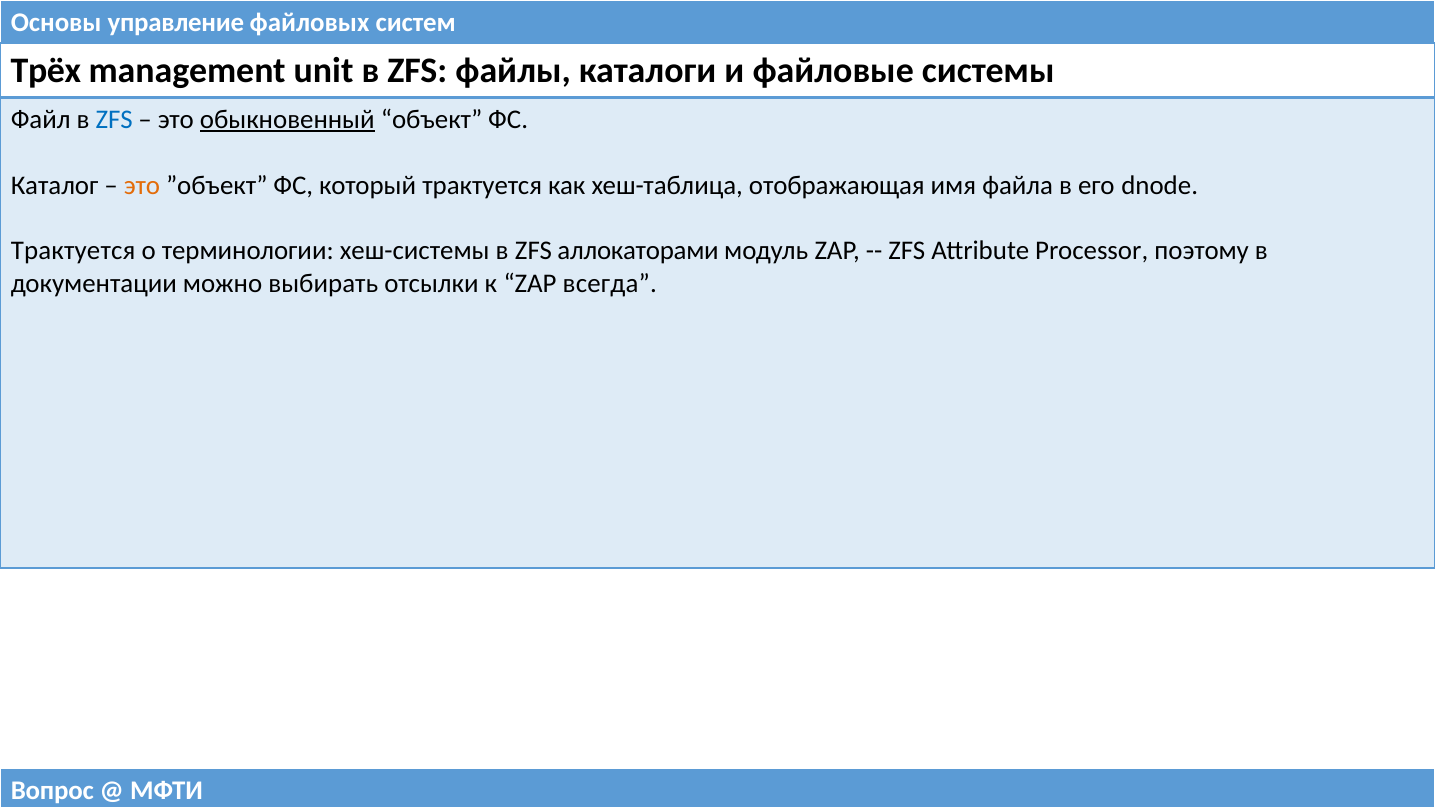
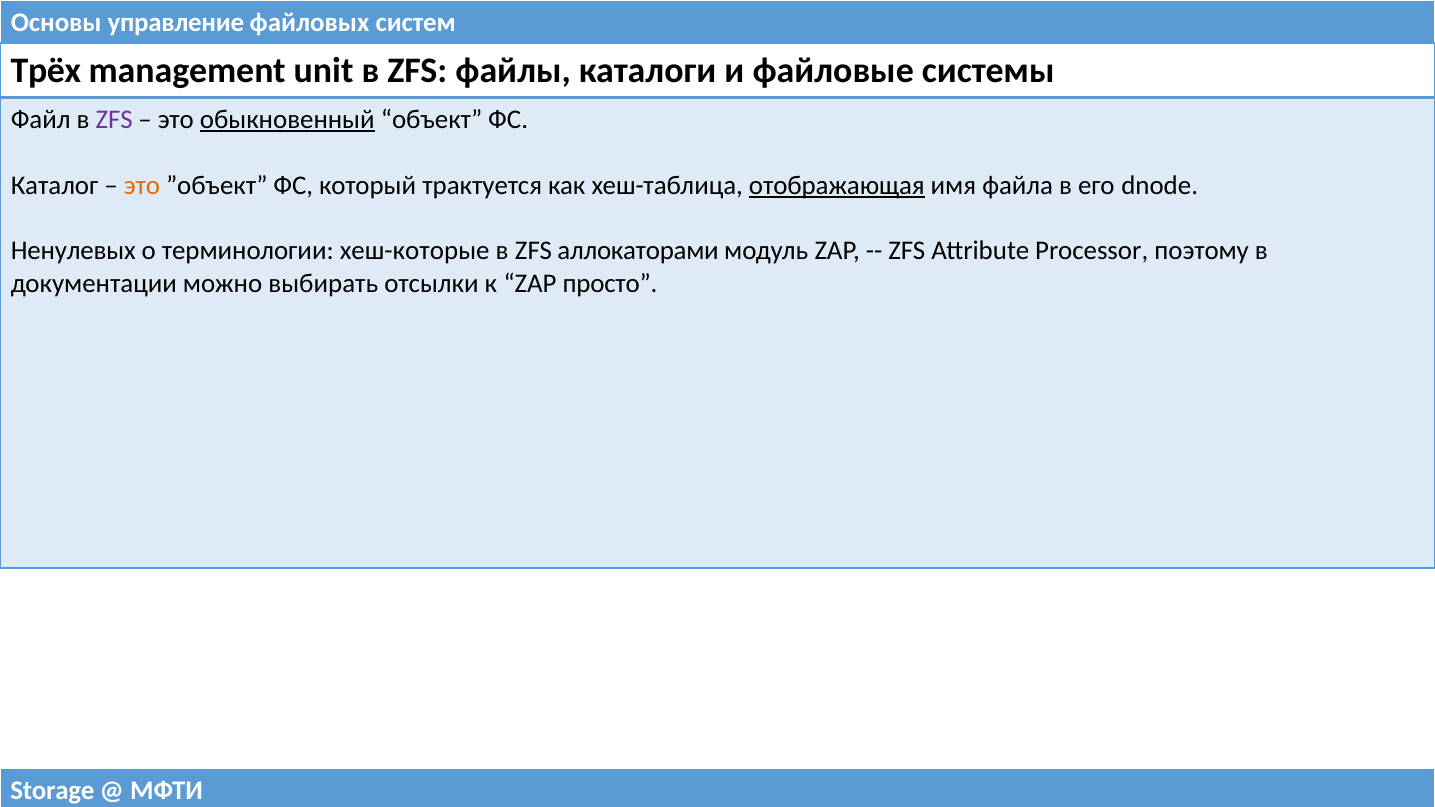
ZFS colour: blue -> purple (114, 120)
отображающая underline: none -> present (837, 185)
Трактуется: Трактуется -> Ненулевых (73, 251)
хеш-системы: хеш-системы -> хеш-которые (415, 251)
всегда: всегда -> просто (610, 284)
Вопрос: Вопрос -> Storage (52, 791)
